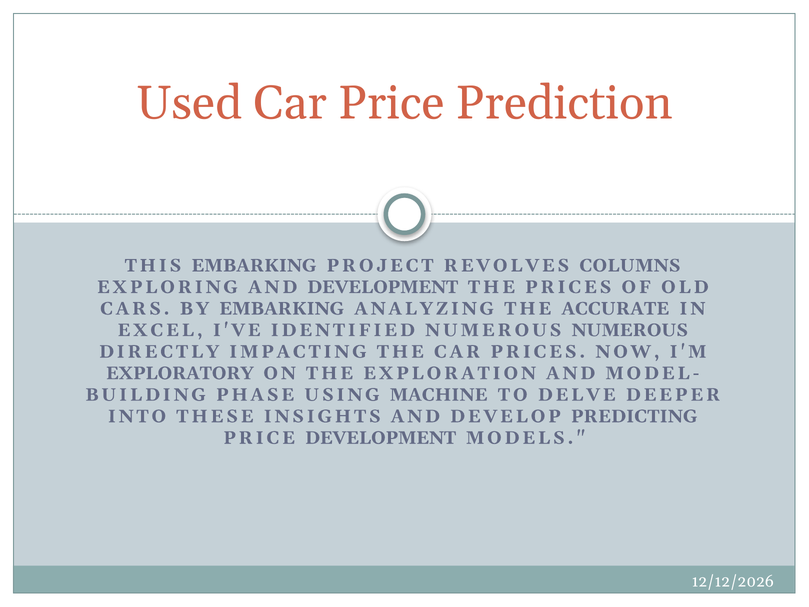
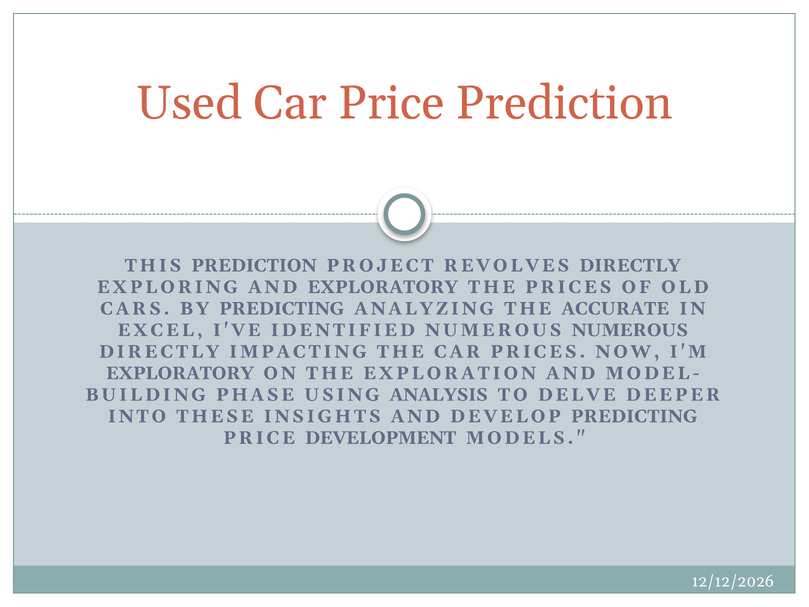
THIS EMBARKING: EMBARKING -> PREDICTION (254, 265)
REVOLVES COLUMNS: COLUMNS -> DIRECTLY (630, 265)
AND DEVELOPMENT: DEVELOPMENT -> EXPLORATORY (383, 287)
BY EMBARKING: EMBARKING -> PREDICTING (282, 308)
MACHINE: MACHINE -> ANALYSIS (439, 395)
